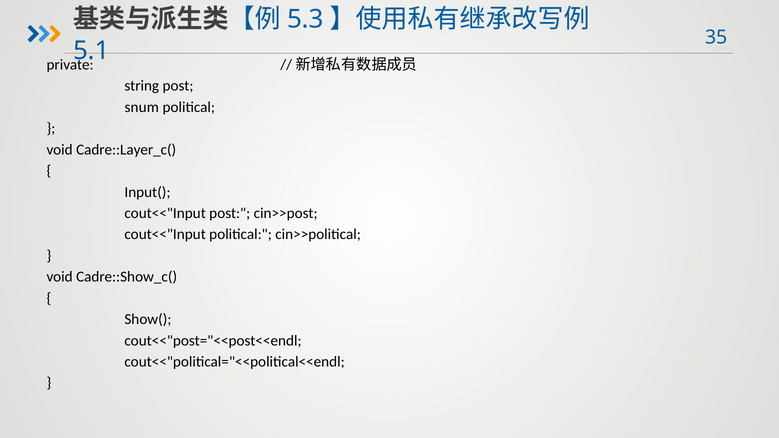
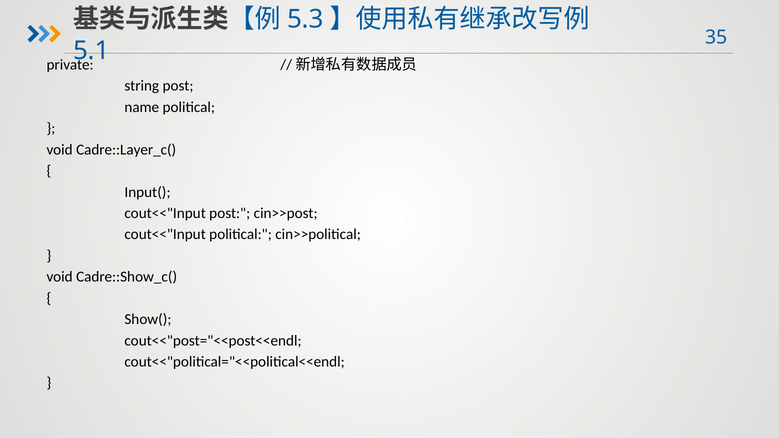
snum: snum -> name (142, 107)
